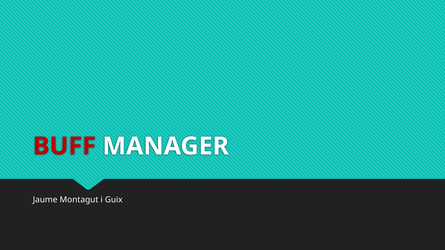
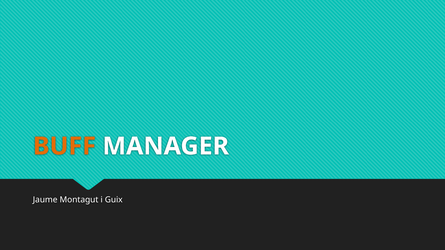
BUFF colour: red -> orange (64, 146)
